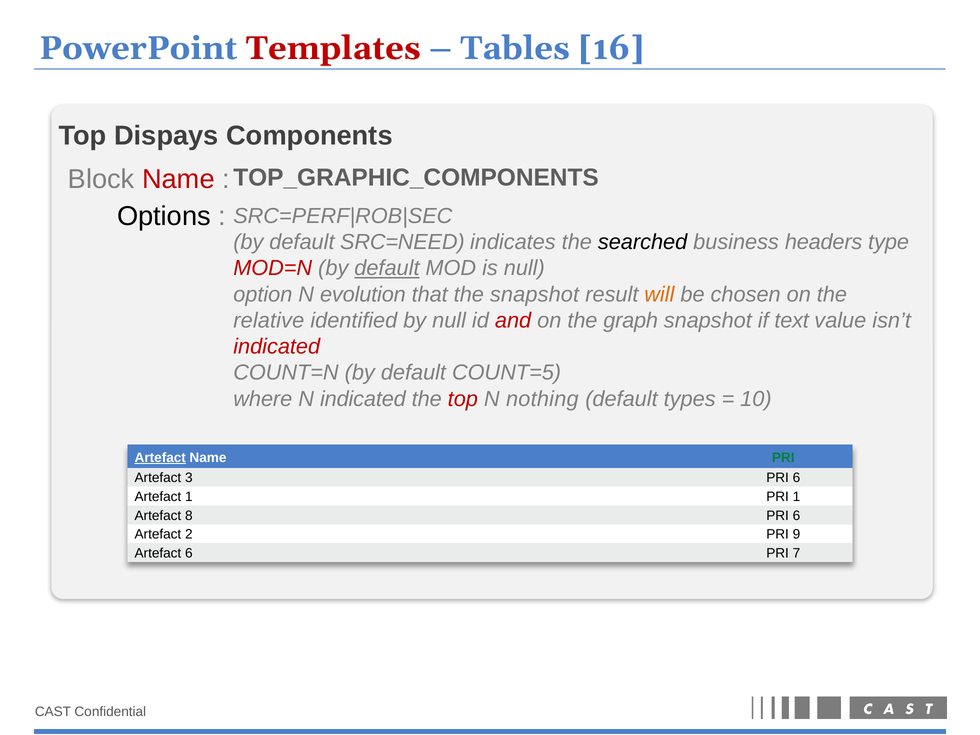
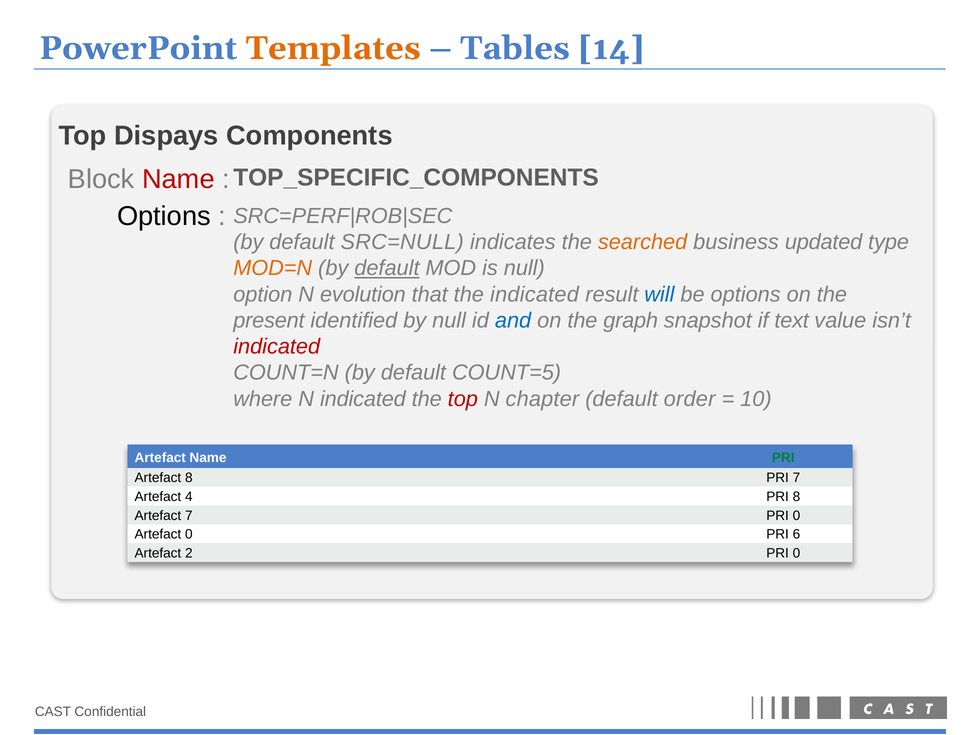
Templates colour: red -> orange (333, 48)
16: 16 -> 14 (611, 48)
TOP_GRAPHIC_COMPONENTS: TOP_GRAPHIC_COMPONENTS -> TOP_SPECIFIC_COMPONENTS (416, 177)
SRC=NEED: SRC=NEED -> SRC=NULL (402, 242)
searched colour: black -> orange (643, 242)
headers: headers -> updated (824, 242)
MOD=N colour: red -> orange (273, 268)
the snapshot: snapshot -> indicated (534, 294)
will colour: orange -> blue (659, 294)
be chosen: chosen -> options (746, 294)
relative: relative -> present (269, 321)
and colour: red -> blue (513, 321)
nothing: nothing -> chapter (542, 399)
types: types -> order (690, 399)
Artefact underline: present -> none (160, 458)
Artefact 3: 3 -> 8 (189, 478)
6: 6 -> 7 (796, 478)
Artefact 1: 1 -> 4 (189, 497)
PRI 1: 1 -> 8 (796, 497)
Artefact 8: 8 -> 7 (189, 516)
6: 6 -> 0 (796, 516)
Artefact 2: 2 -> 0 (189, 534)
9: 9 -> 6 (796, 534)
Artefact 6: 6 -> 2 (189, 553)
7: 7 -> 0 (796, 553)
